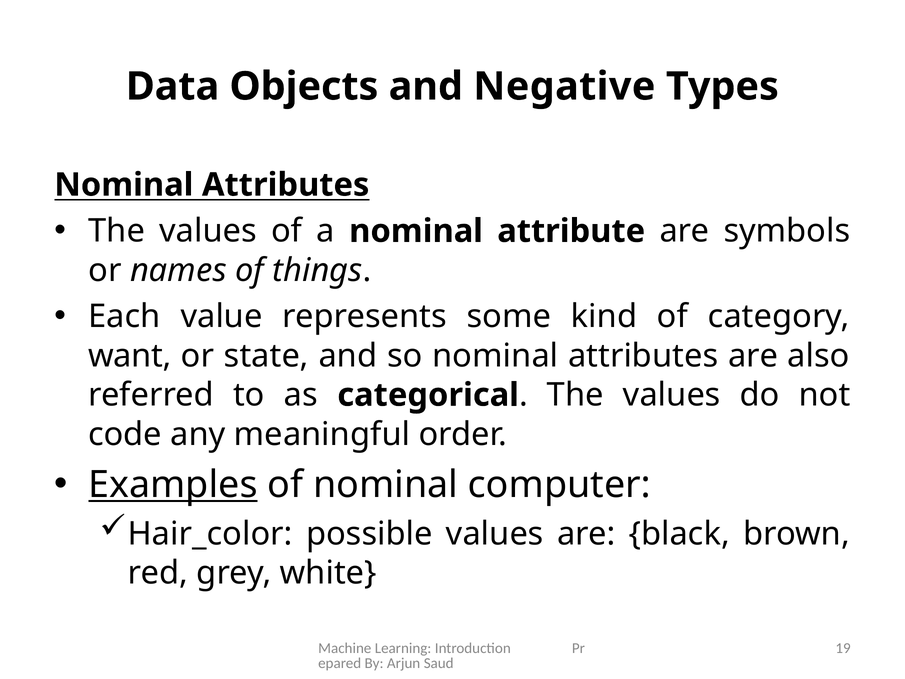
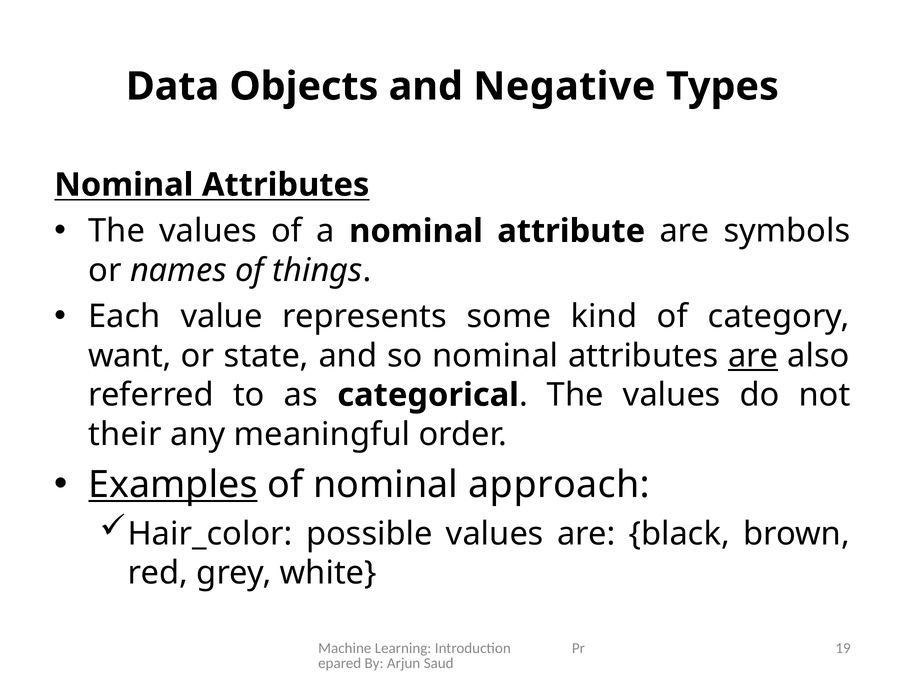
are underline: none -> present (753, 356)
code: code -> their (125, 434)
computer: computer -> approach (559, 485)
